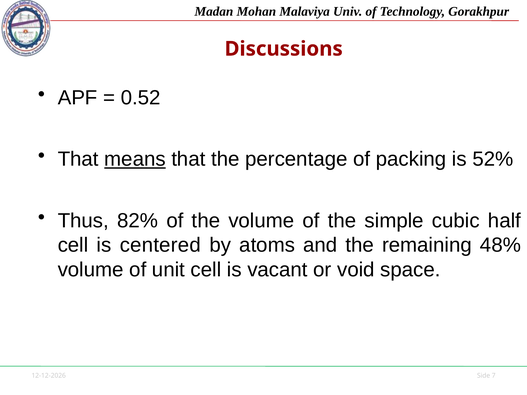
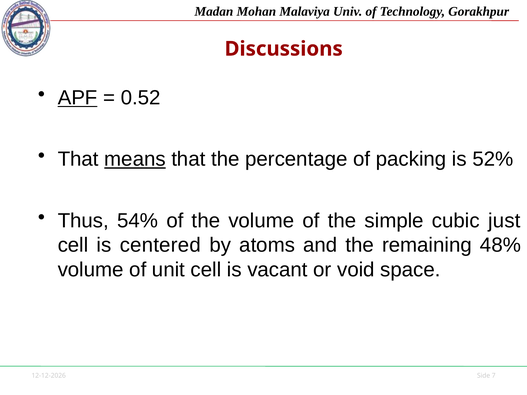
APF underline: none -> present (78, 98)
82%: 82% -> 54% (138, 221)
half: half -> just (504, 221)
